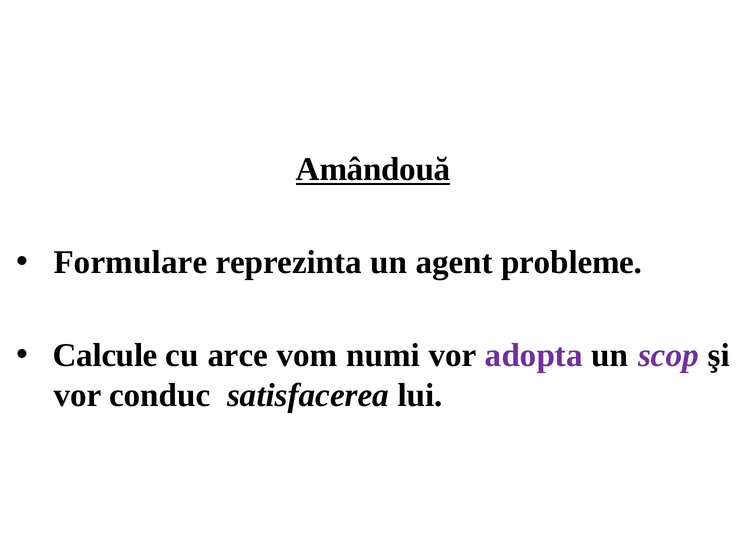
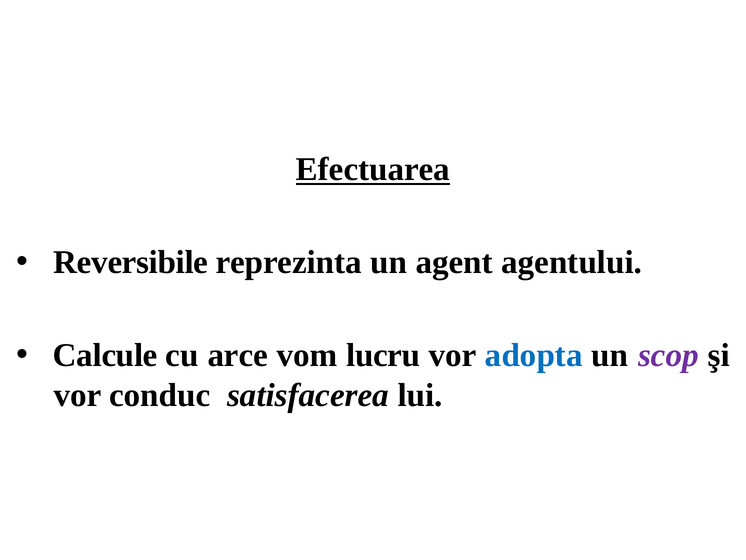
Amândouă: Amândouă -> Efectuarea (373, 169)
Formulare: Formulare -> Reversibile (131, 262)
probleme: probleme -> agentului (572, 262)
numi: numi -> lucru (383, 355)
adopta colour: purple -> blue (534, 355)
